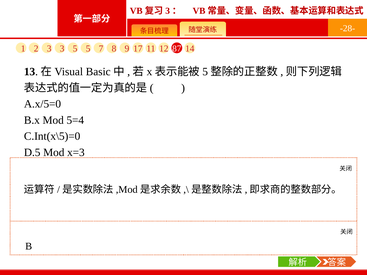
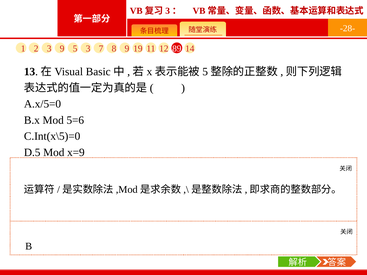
3 3: 3 -> 9 (62, 49)
5 5: 5 -> 3 (88, 49)
17: 17 -> 19 (138, 49)
87: 87 -> 89 (177, 49)
5=4: 5=4 -> 5=6 (75, 120)
x=3: x=3 -> x=9 (76, 153)
